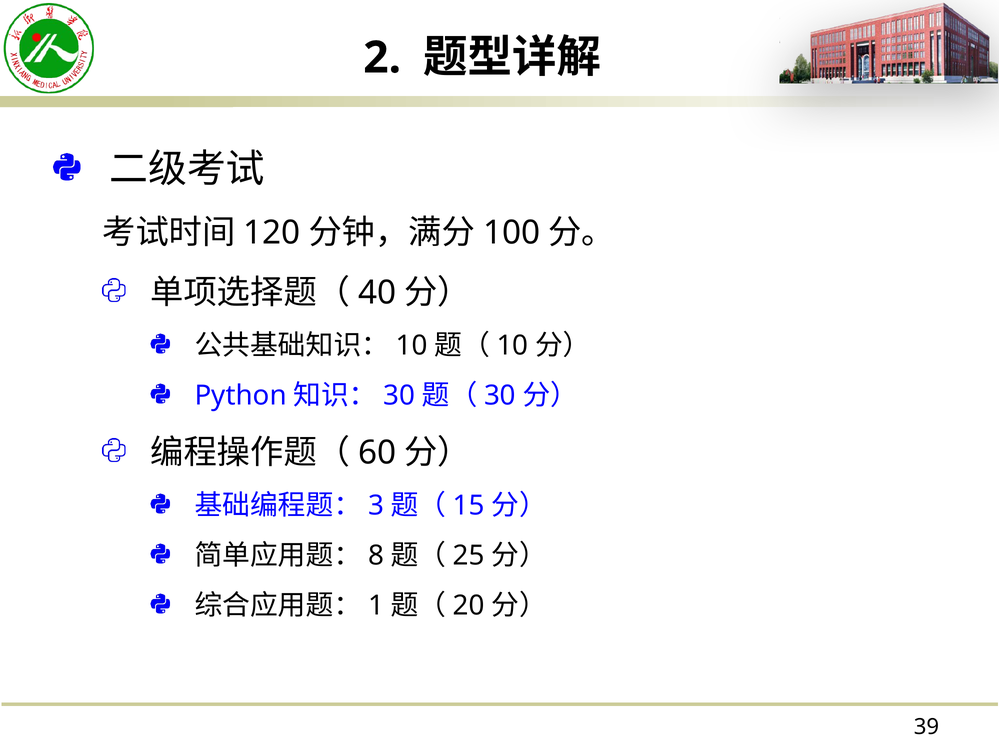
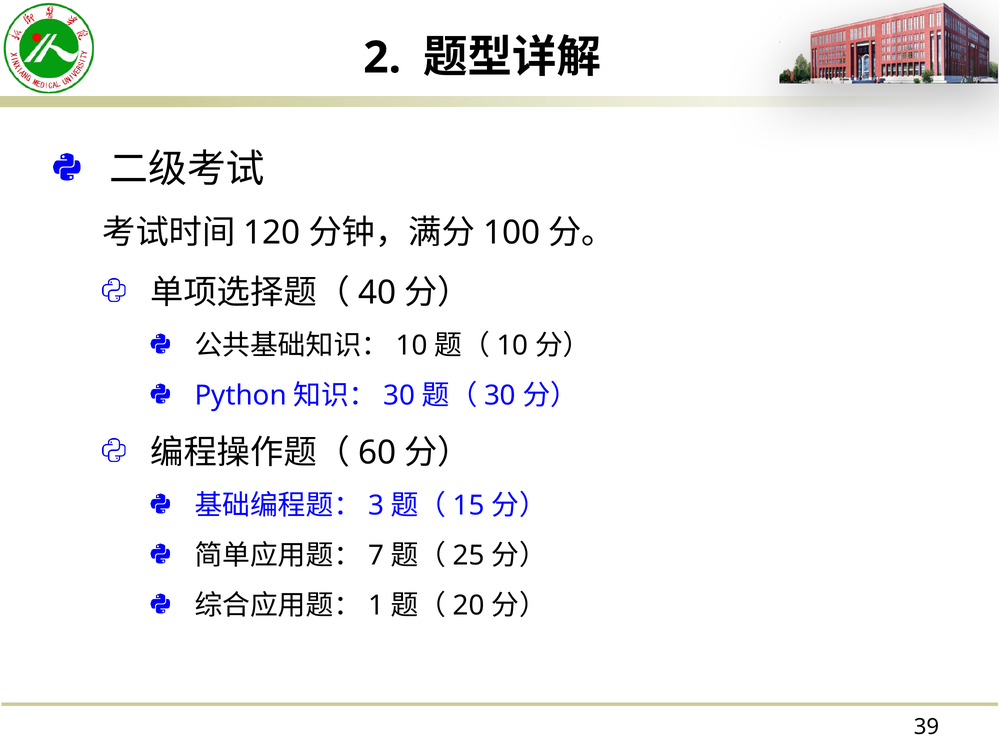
8: 8 -> 7 (376, 555)
